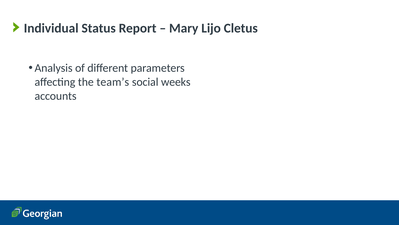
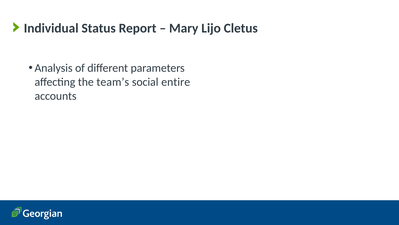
weeks: weeks -> entire (176, 82)
